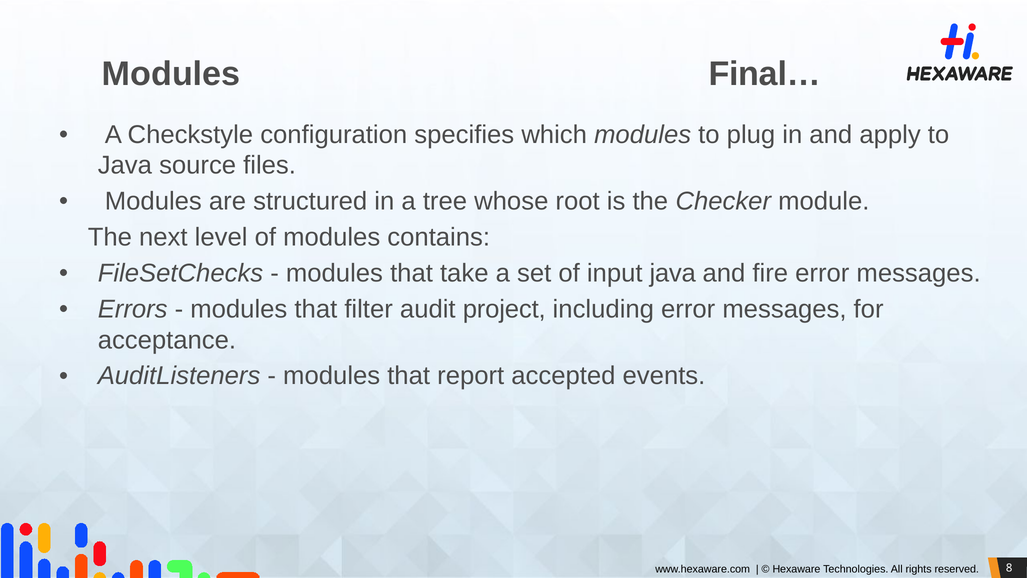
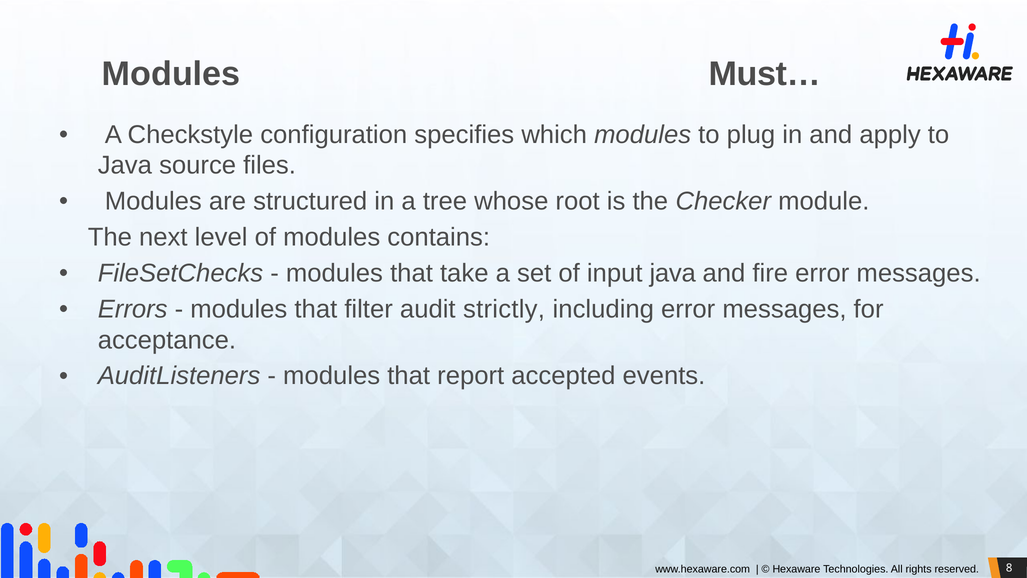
Final…: Final… -> Must… (765, 74)
project: project -> strictly (504, 309)
